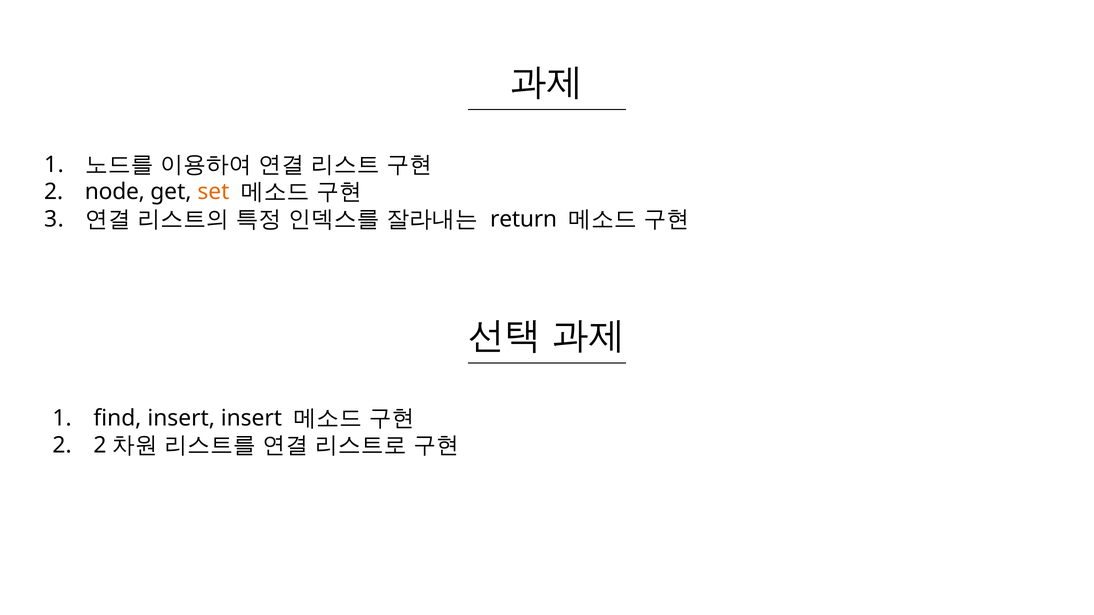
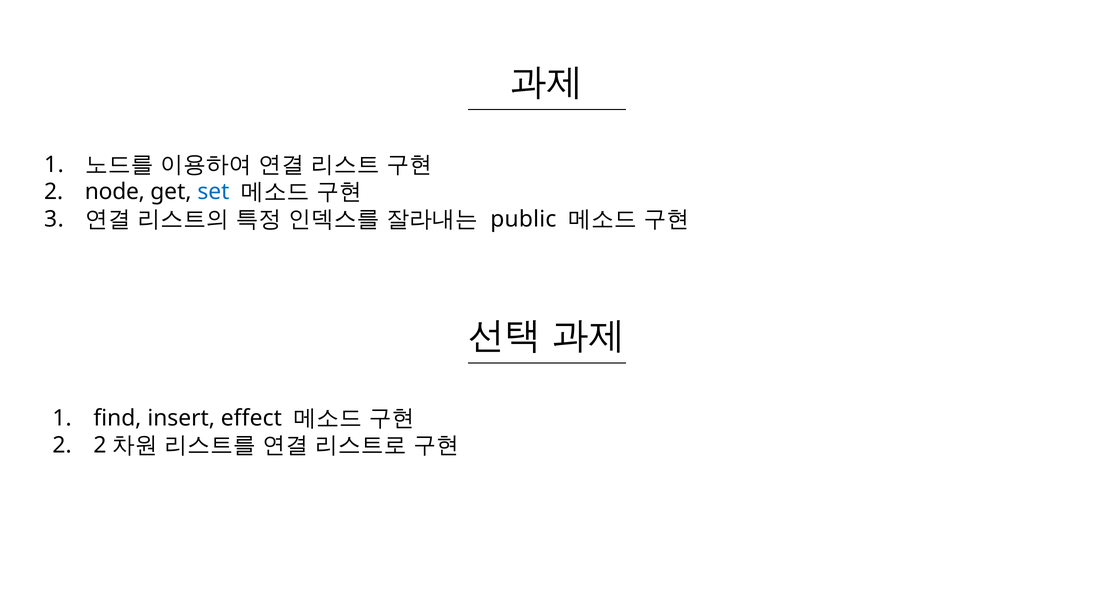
set colour: orange -> blue (213, 192)
return: return -> public (523, 219)
insert insert: insert -> effect (251, 418)
